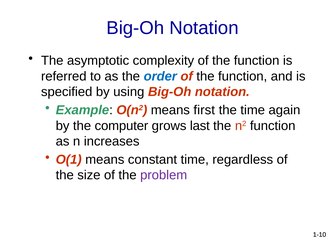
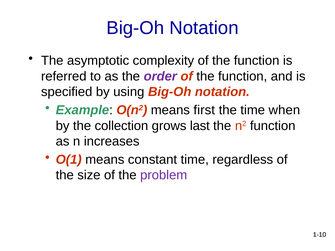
order colour: blue -> purple (160, 76)
again: again -> when (284, 110)
computer: computer -> collection (121, 126)
